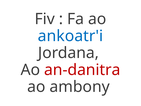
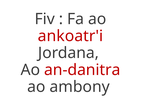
ankoatr'i colour: blue -> red (70, 36)
